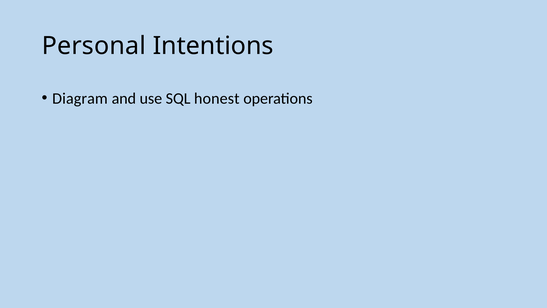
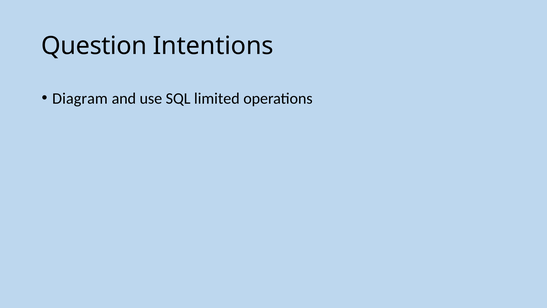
Personal: Personal -> Question (94, 46)
honest: honest -> limited (217, 98)
